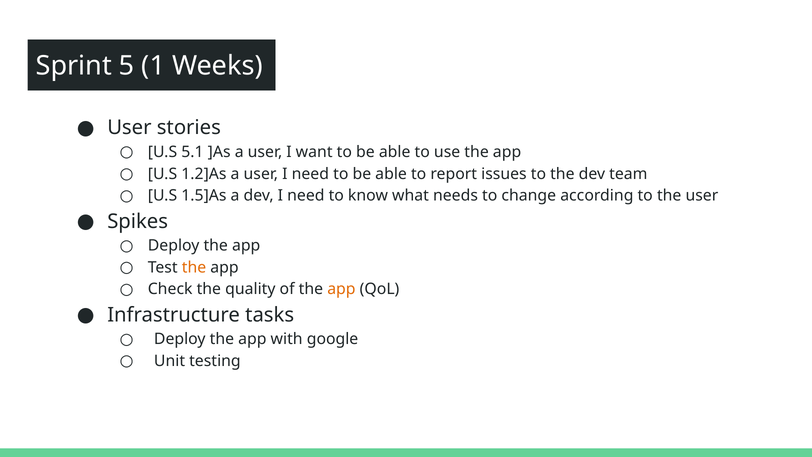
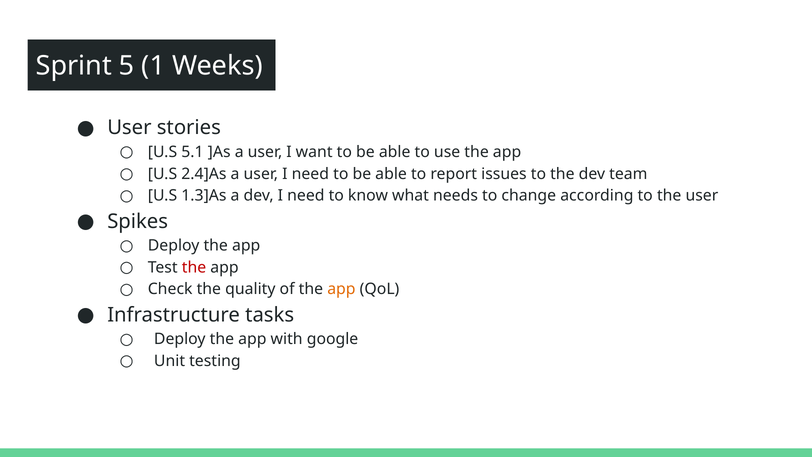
1.2]As: 1.2]As -> 2.4]As (204, 174)
1.5]As: 1.5]As -> 1.3]As (204, 196)
the colour: orange -> red (194, 267)
